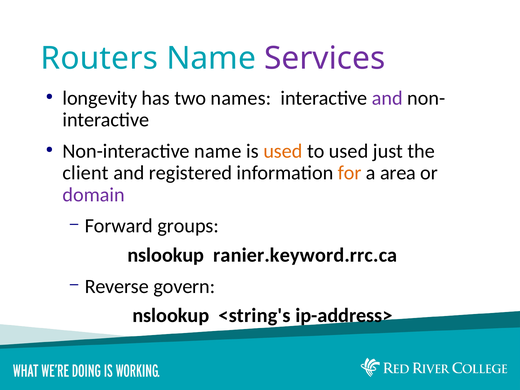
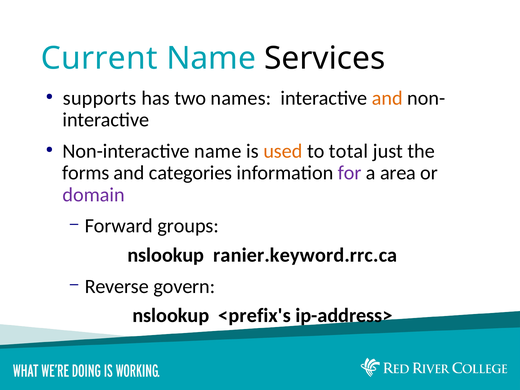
Routers: Routers -> Current (99, 58)
Services colour: purple -> black (325, 58)
longevity: longevity -> supports (100, 98)
and colour: purple -> orange (387, 98)
to used: used -> total (349, 151)
client: client -> forms (86, 173)
registered: registered -> categories (191, 173)
for colour: orange -> purple (350, 173)
<string's: <string's -> <prefix's (255, 316)
